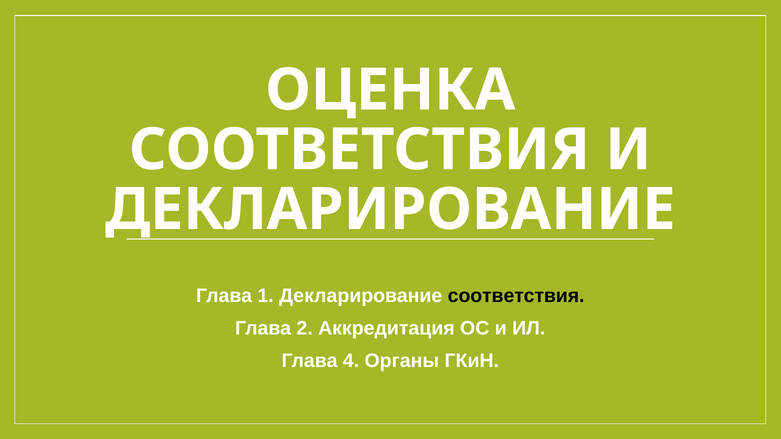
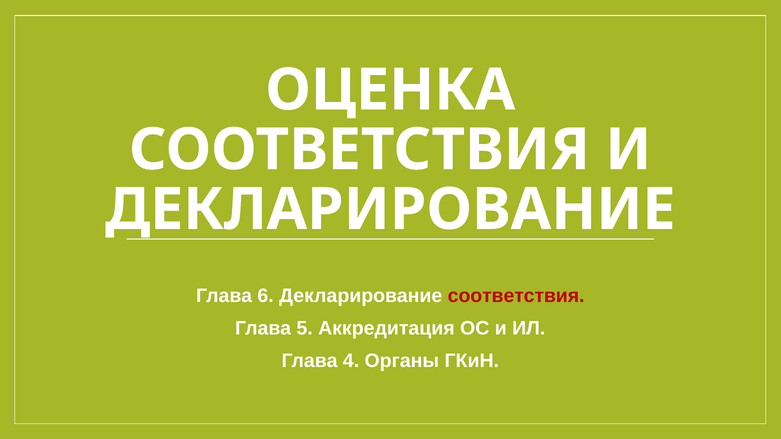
1: 1 -> 6 (266, 296)
соответствия colour: black -> red (516, 296)
2: 2 -> 5 (305, 329)
